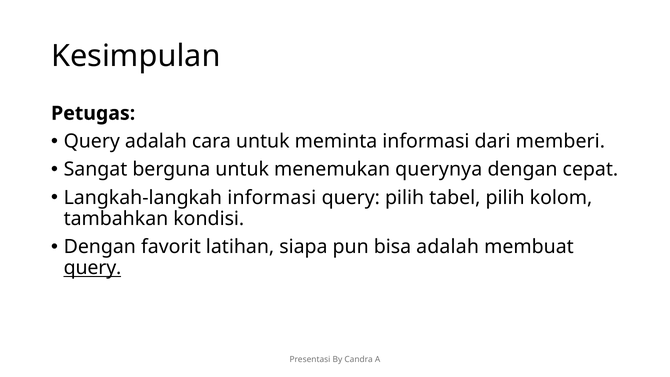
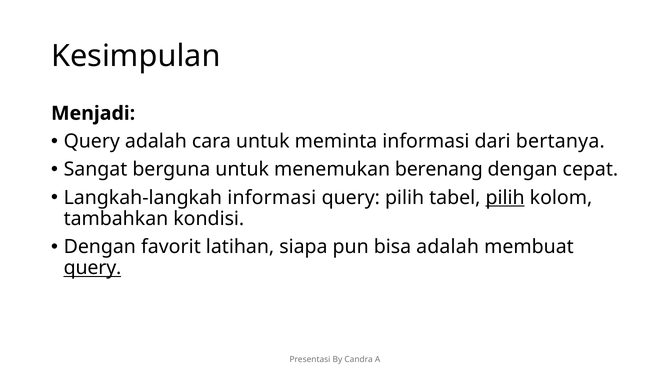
Petugas: Petugas -> Menjadi (93, 113)
memberi: memberi -> bertanya (560, 141)
querynya: querynya -> berenang (439, 169)
pilih underline: none -> present (505, 198)
